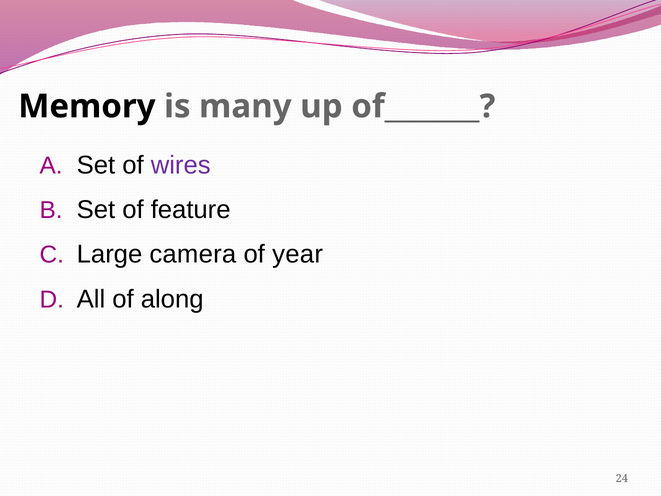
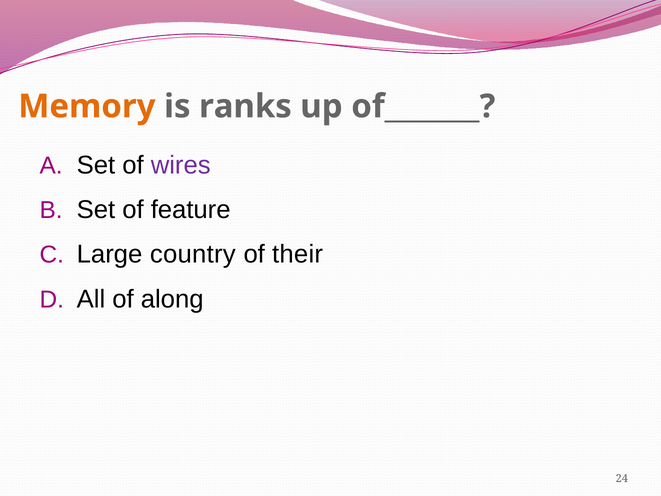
Memory colour: black -> orange (87, 106)
many: many -> ranks (245, 106)
camera: camera -> country (193, 254)
year: year -> their (298, 254)
